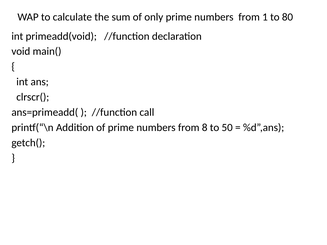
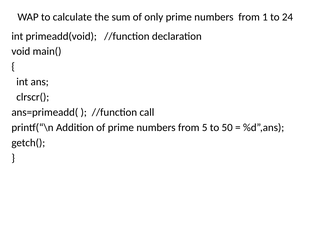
80: 80 -> 24 (287, 17)
8: 8 -> 5 (205, 128)
